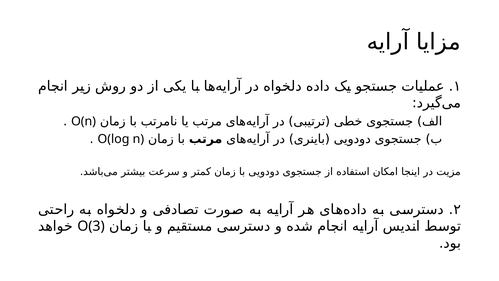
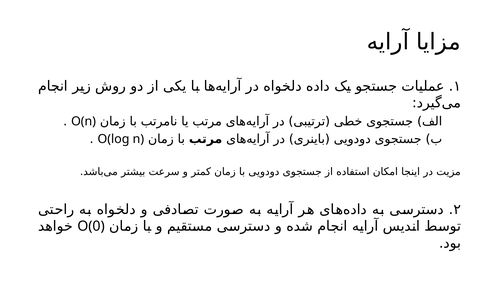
O(3: O(3 -> O(0 (91, 226)
